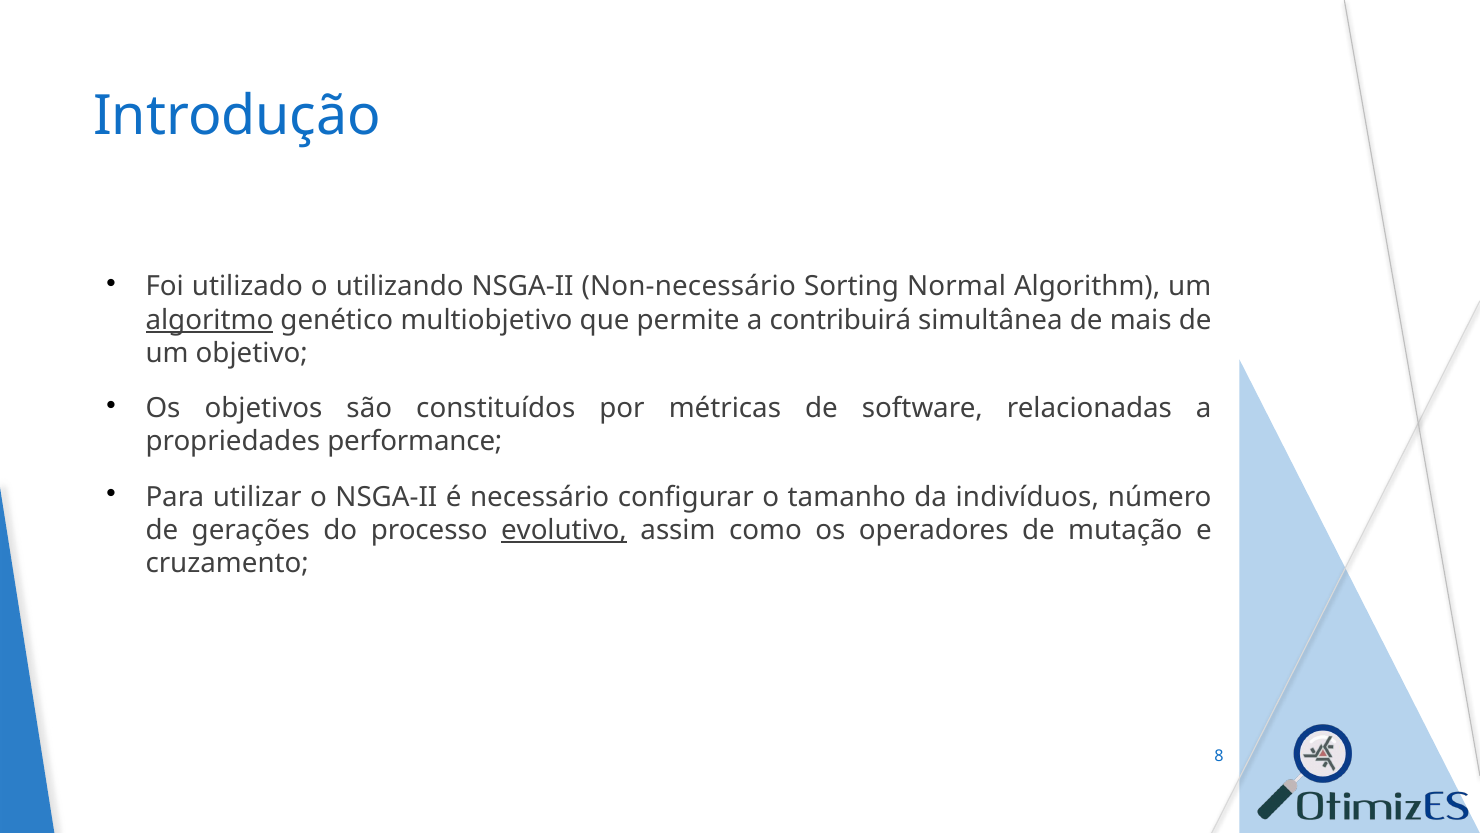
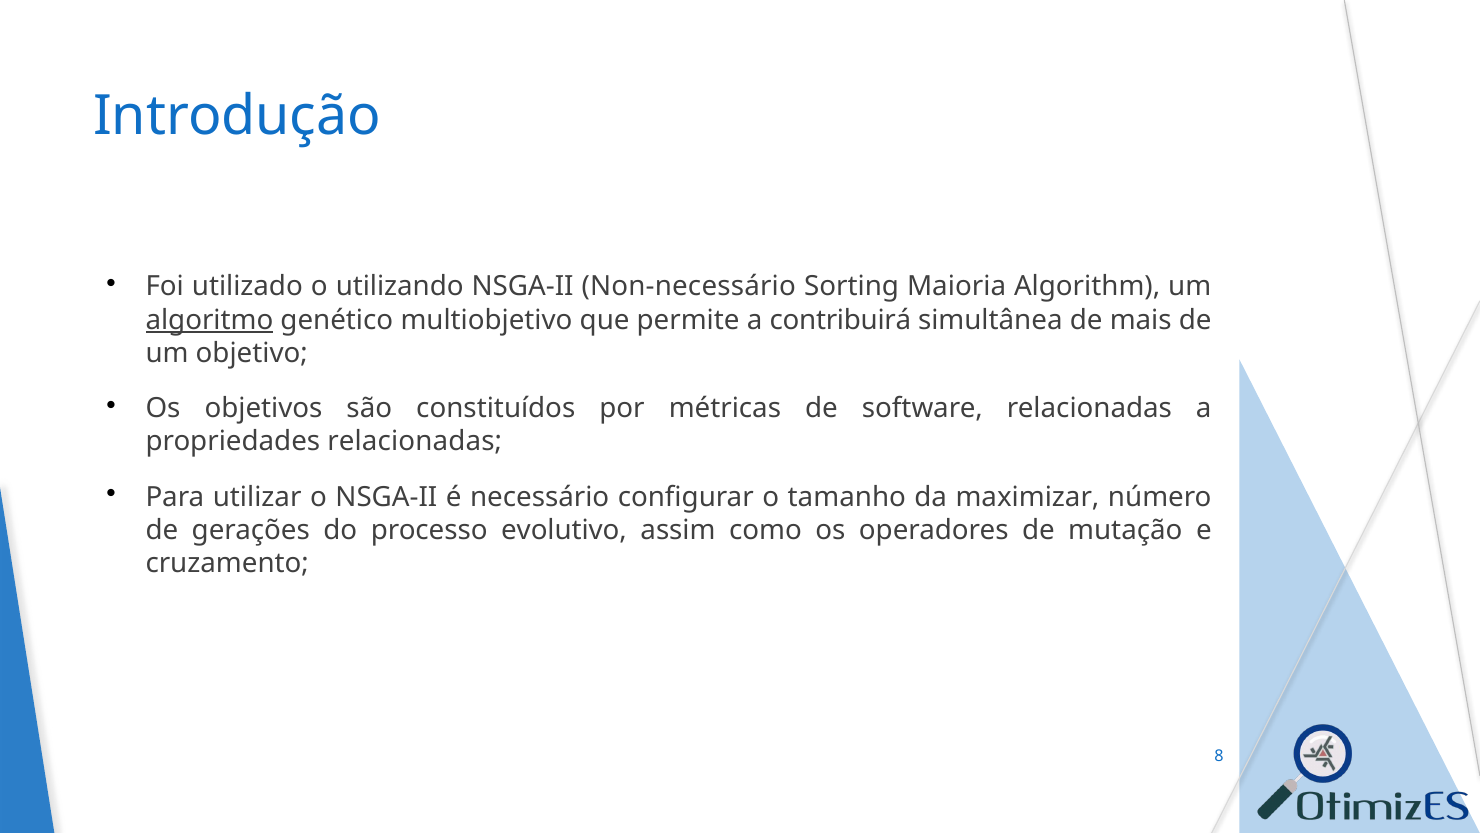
Normal: Normal -> Maioria (957, 286)
propriedades performance: performance -> relacionadas (415, 441)
indivíduos: indivíduos -> maximizar (1027, 497)
evolutivo underline: present -> none (564, 530)
